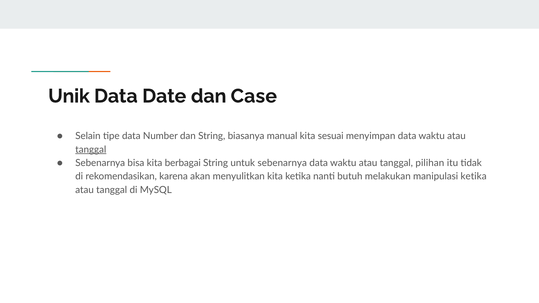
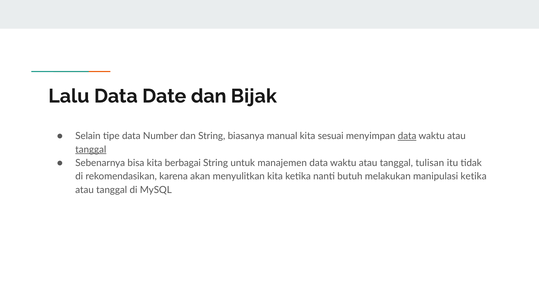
Unik: Unik -> Lalu (69, 96)
Case: Case -> Bijak (254, 96)
data underline: none -> present (407, 136)
untuk sebenarnya: sebenarnya -> manajemen (282, 163)
pilihan: pilihan -> tulisan (430, 163)
